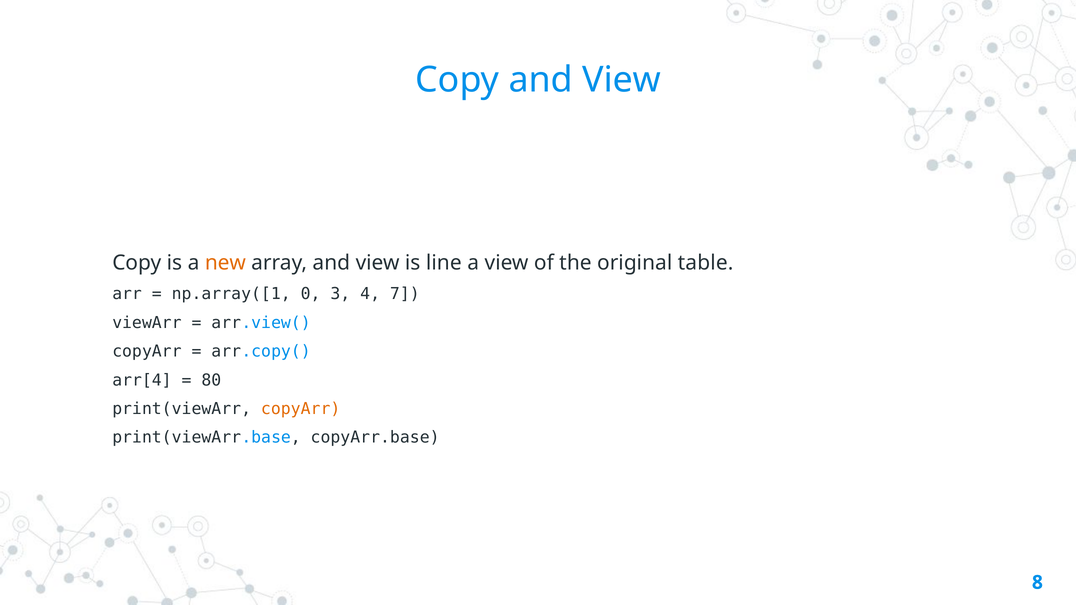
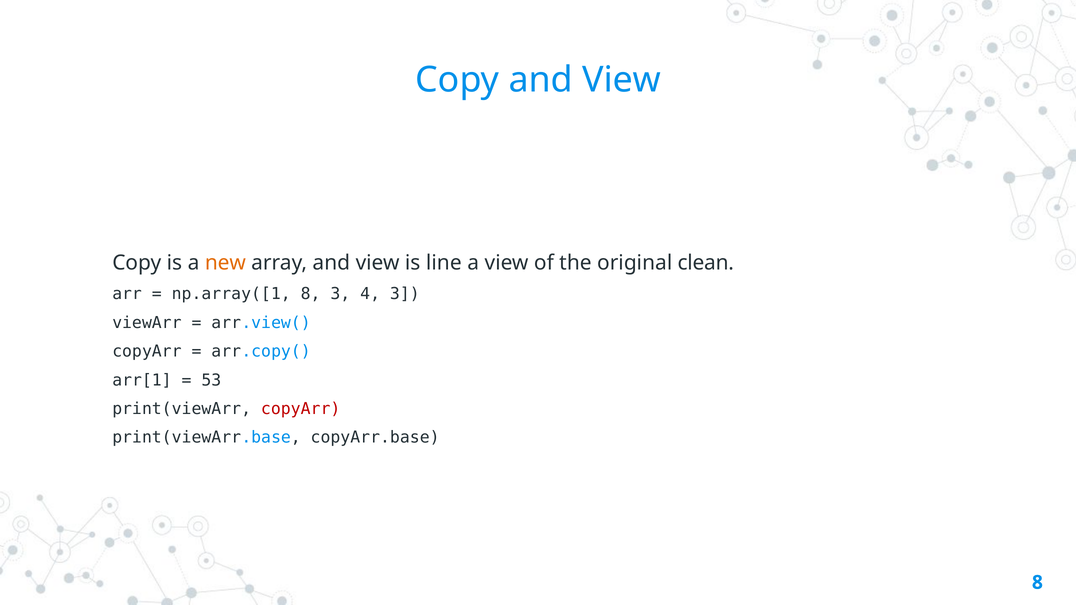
table: table -> clean (706, 263)
np.array([1 0: 0 -> 8 (311, 294)
4 7: 7 -> 3 (405, 294)
arr[4: arr[4 -> arr[1 (142, 380)
80: 80 -> 53 (211, 380)
copyArr colour: orange -> red (301, 409)
